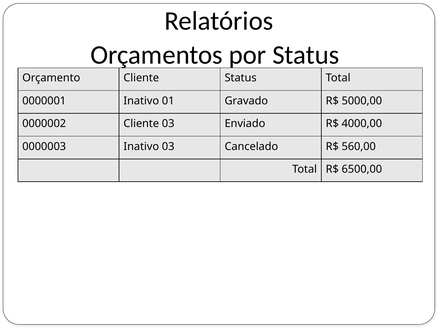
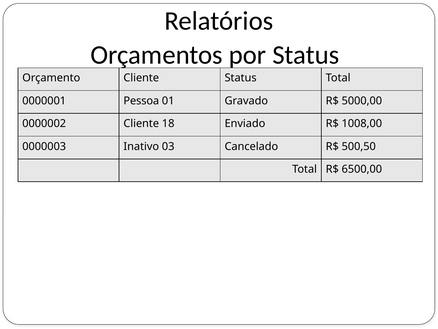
0000001 Inativo: Inativo -> Pessoa (141, 101)
Cliente 03: 03 -> 18 (168, 123)
4000,00: 4000,00 -> 1008,00 (362, 123)
560,00: 560,00 -> 500,50 (359, 146)
